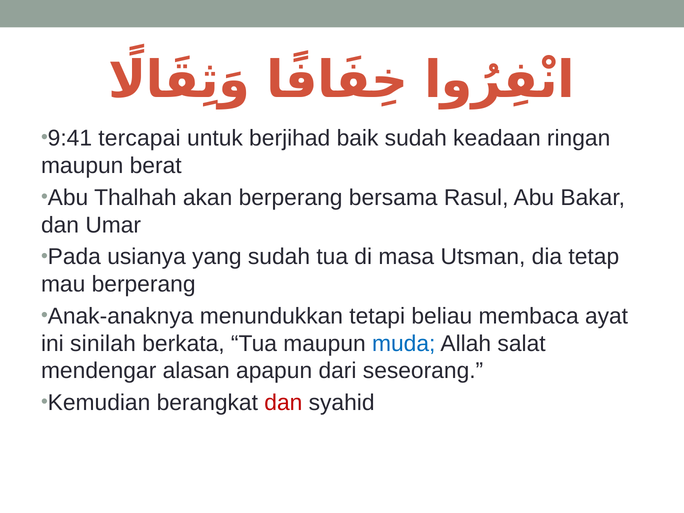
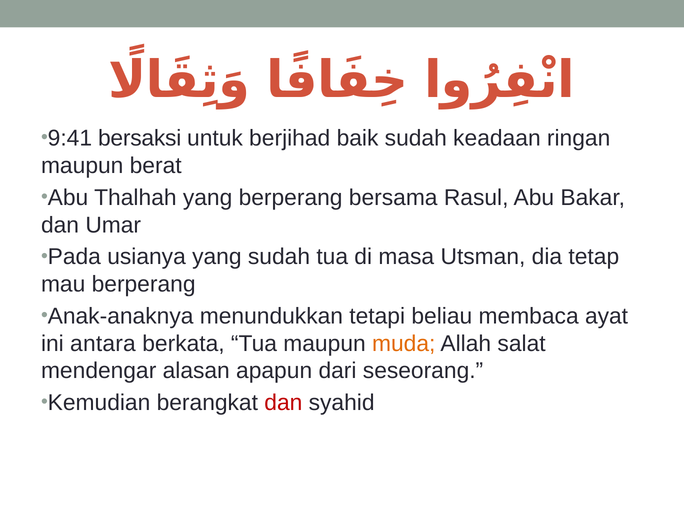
tercapai: tercapai -> bersaksi (140, 138)
Thalhah akan: akan -> yang (208, 198)
sinilah: sinilah -> antara (103, 344)
muda colour: blue -> orange (404, 344)
